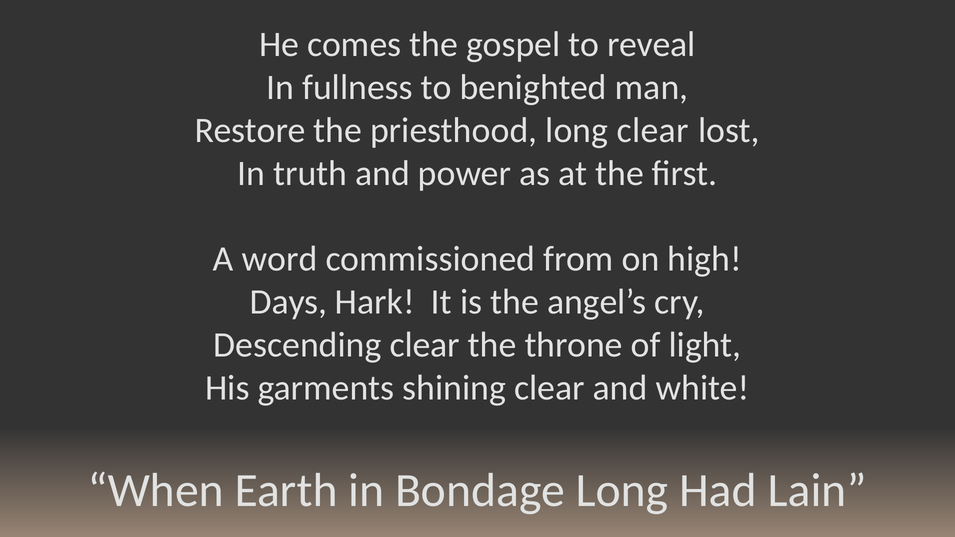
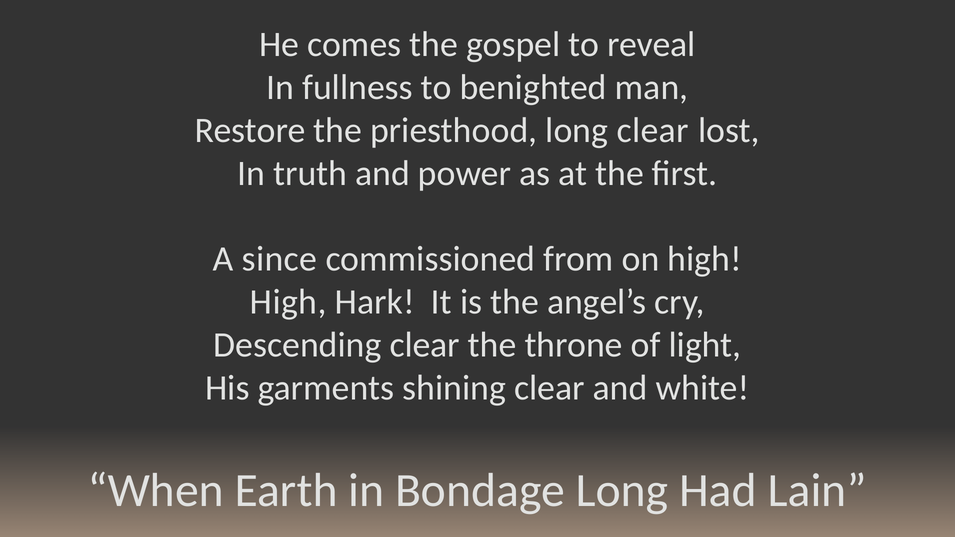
word: word -> since (279, 259)
Days: Days -> High (288, 302)
